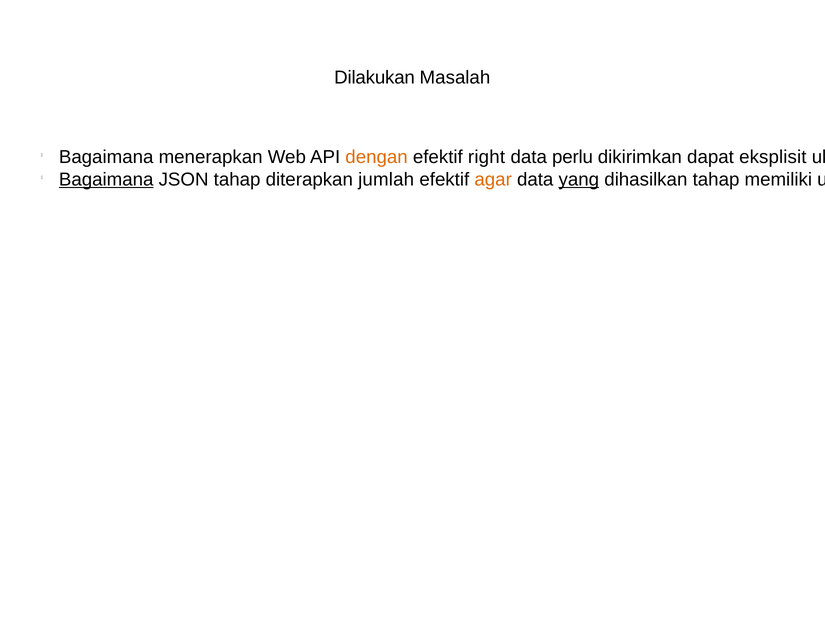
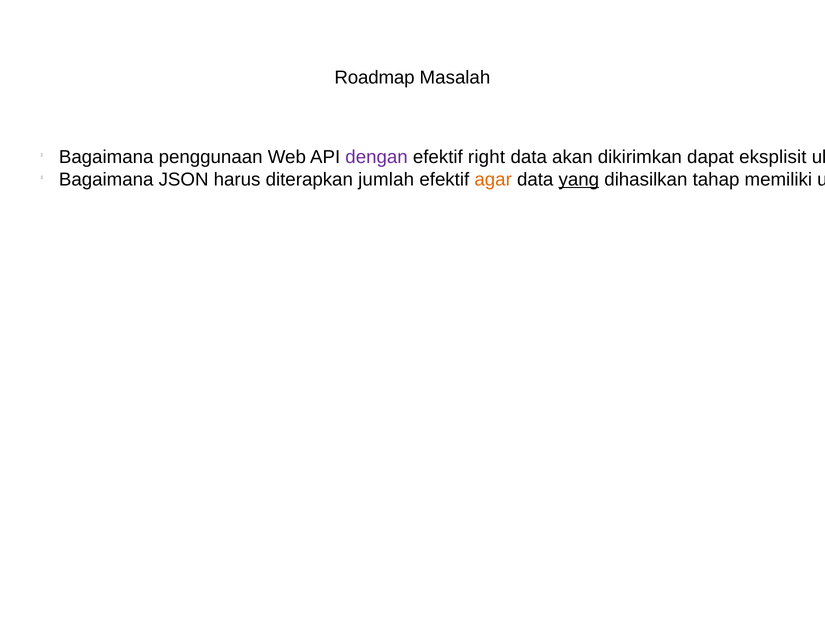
Dilakukan: Dilakukan -> Roadmap (375, 78)
menerapkan: menerapkan -> penggunaan (211, 157)
dengan colour: orange -> purple (377, 157)
perlu: perlu -> akan (572, 157)
Bagaimana underline: present -> none (106, 180)
JSON tahap: tahap -> harus (237, 180)
